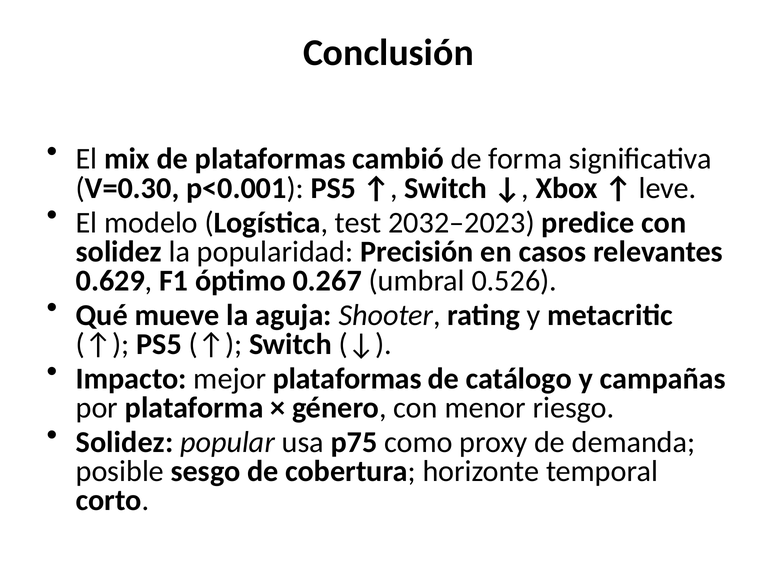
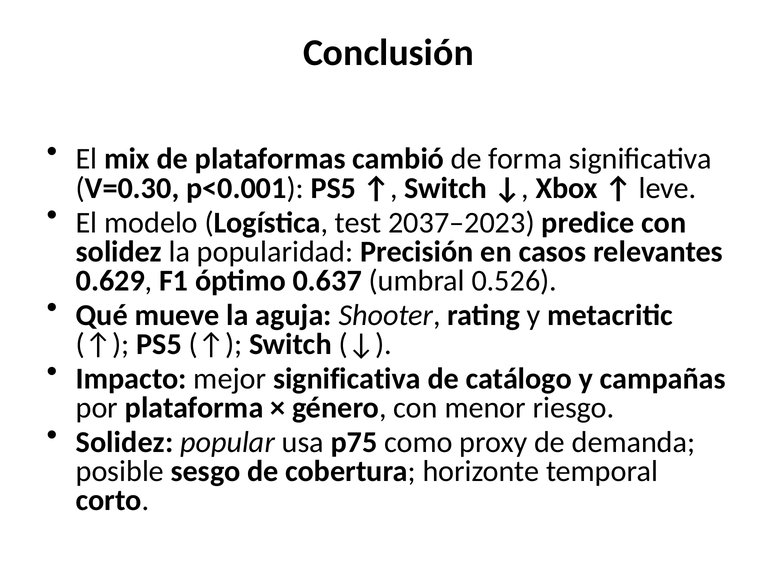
2032–2023: 2032–2023 -> 2037–2023 (461, 222)
0.267: 0.267 -> 0.637 (327, 281)
mejor plataformas: plataformas -> significativa (347, 379)
